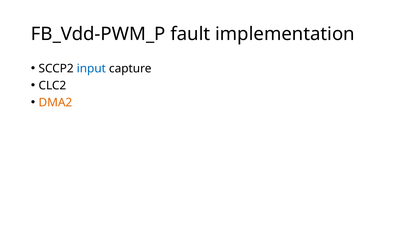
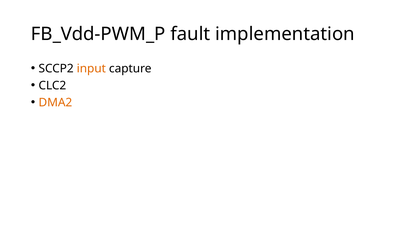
input colour: blue -> orange (91, 69)
